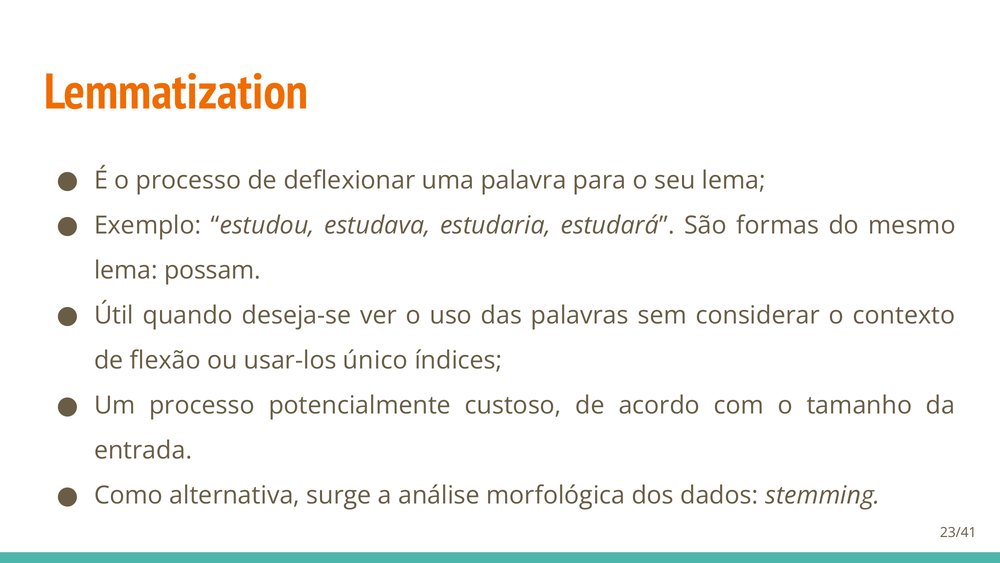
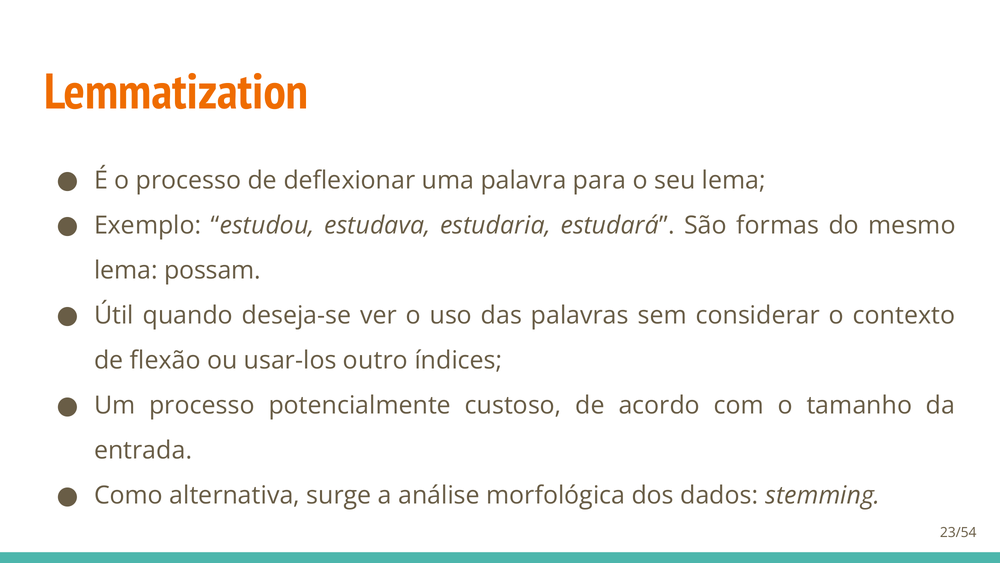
único: único -> outro (375, 360)
23/41: 23/41 -> 23/54 (958, 532)
